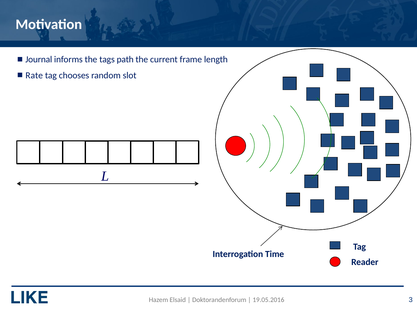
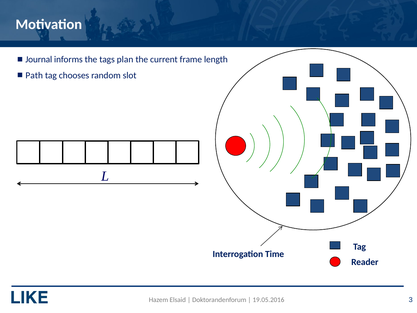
path: path -> plan (125, 60)
Rate: Rate -> Path (34, 75)
